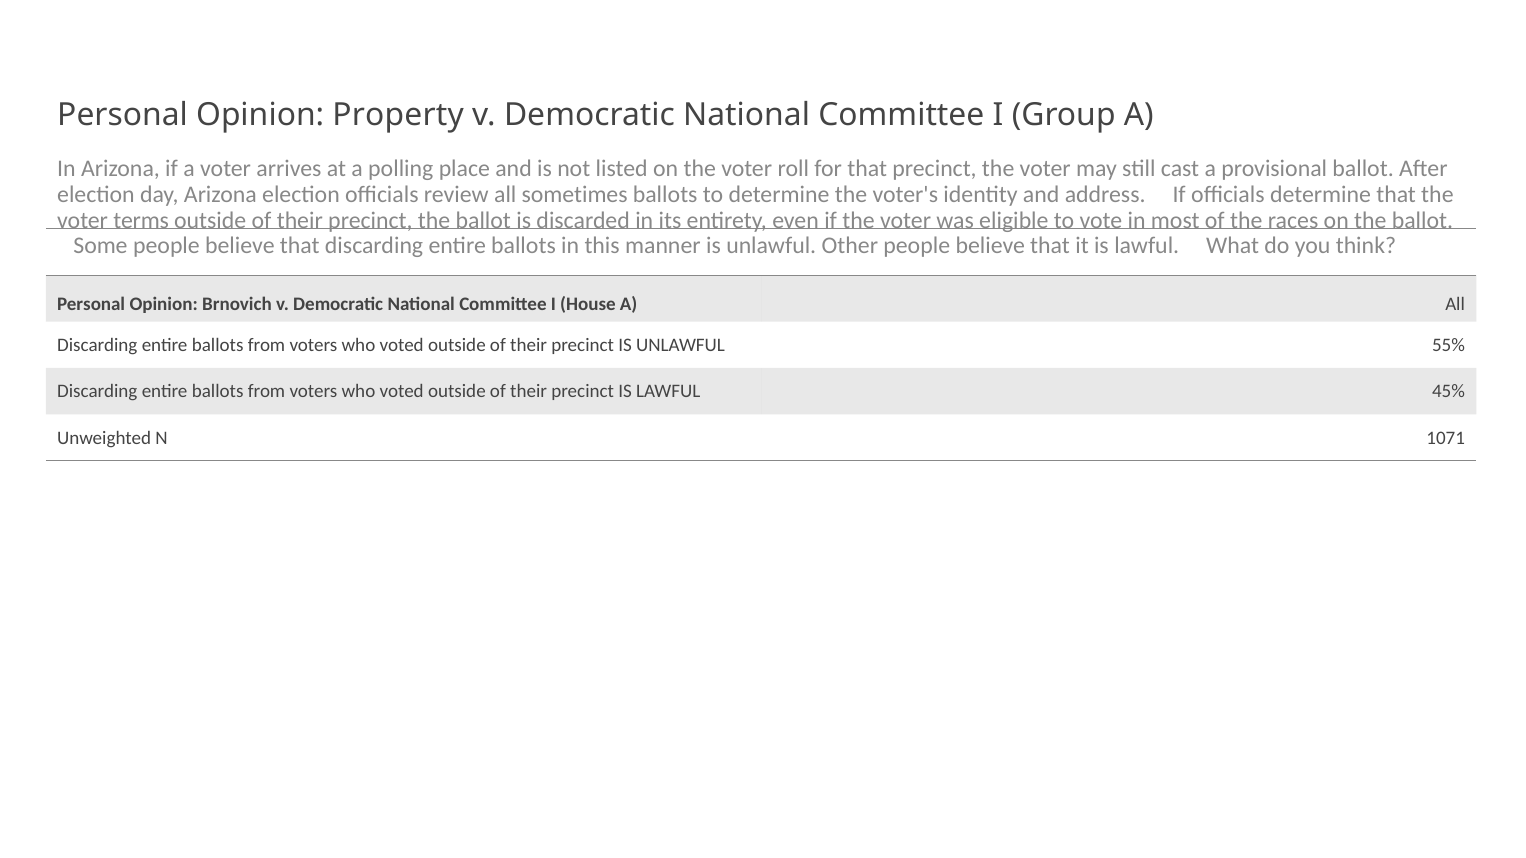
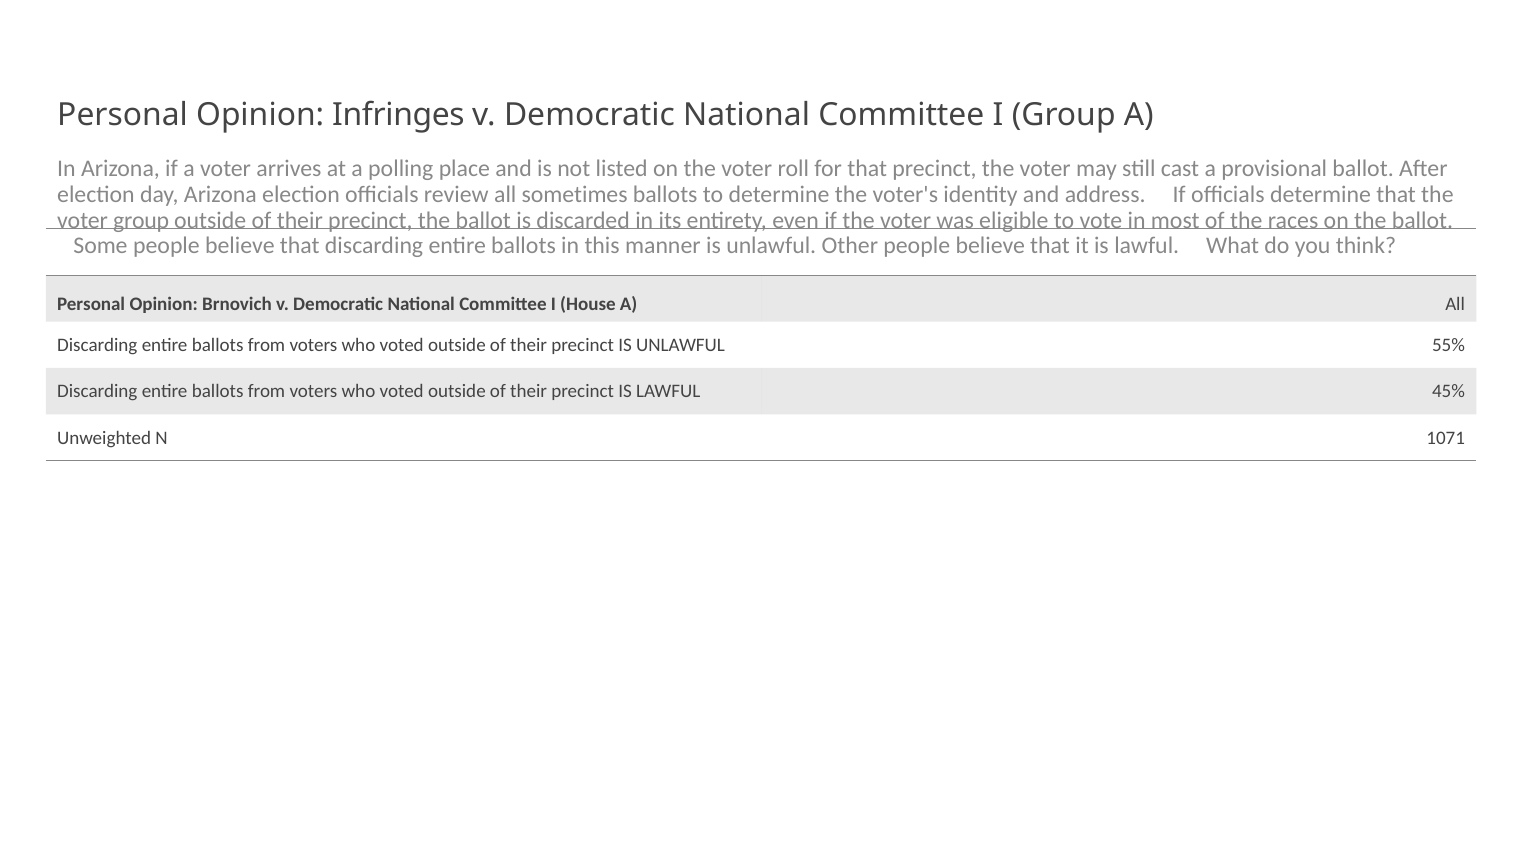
Property: Property -> Infringes (398, 115)
voter terms: terms -> group (141, 220)
